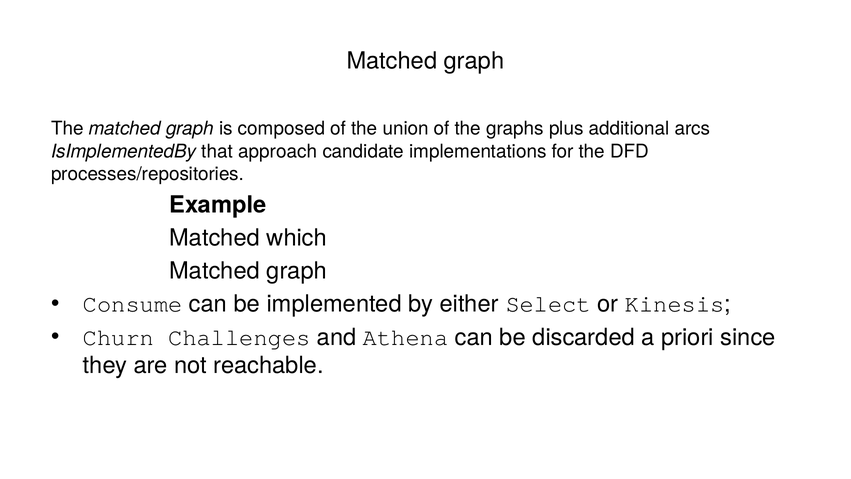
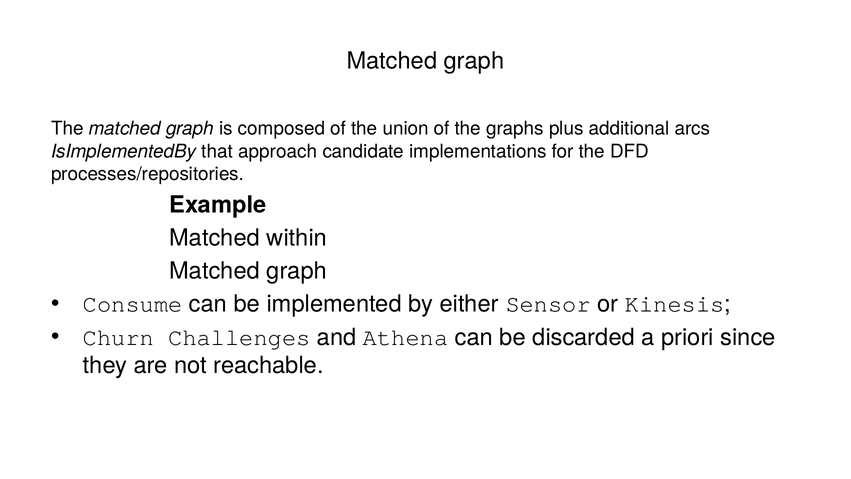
which: which -> within (297, 238)
Select: Select -> Sensor (548, 304)
